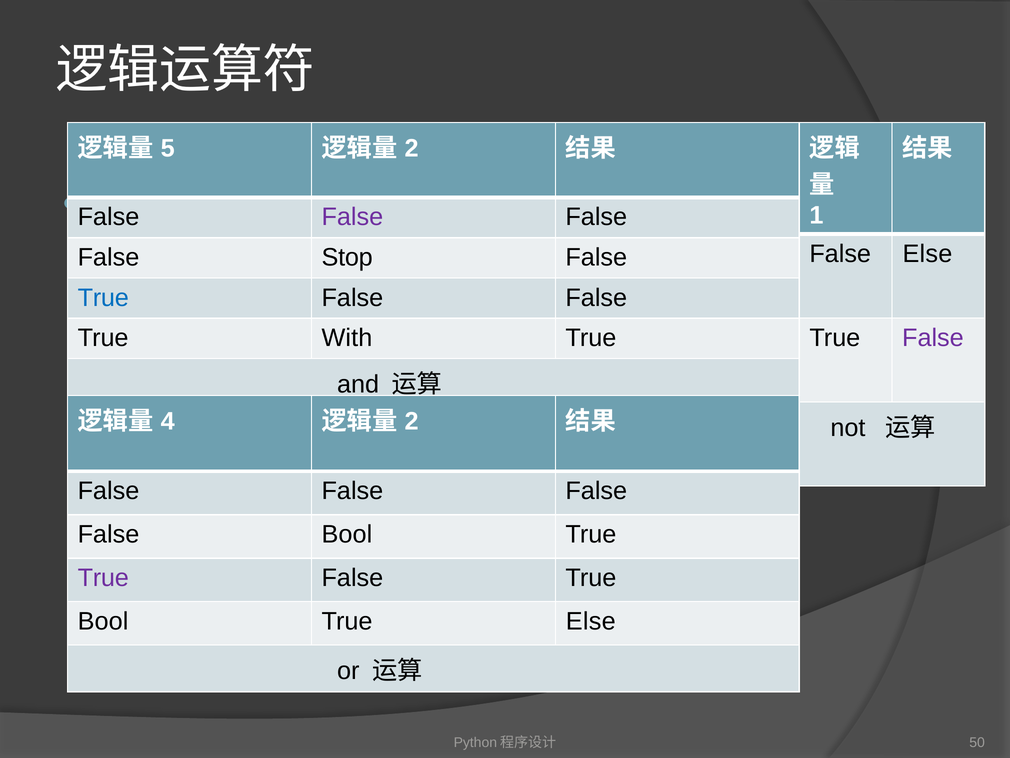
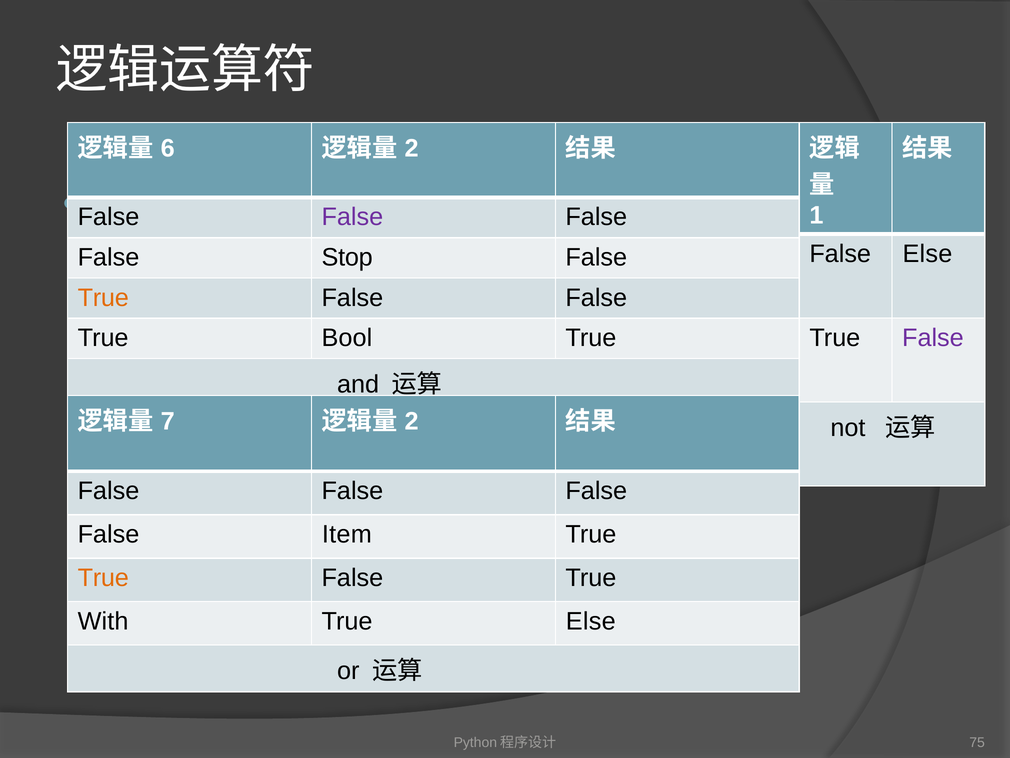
5: 5 -> 6 (168, 148)
True colour: blue -> orange (103, 297)
With: With -> Bool (347, 338)
4: 4 -> 7 (168, 421)
False Bool: Bool -> Item (347, 534)
True colour: purple -> orange (103, 577)
Bool: Bool -> With (103, 621)
50: 50 -> 75 (977, 742)
